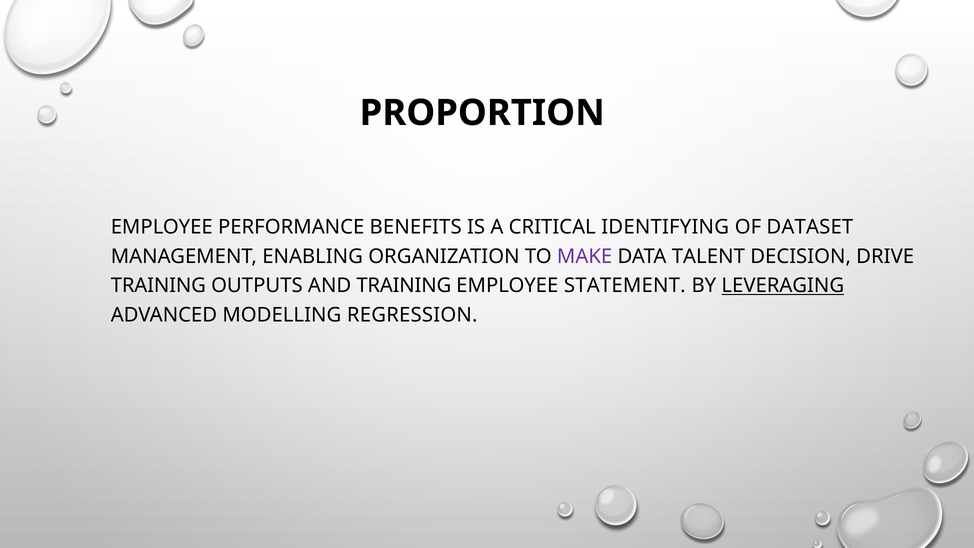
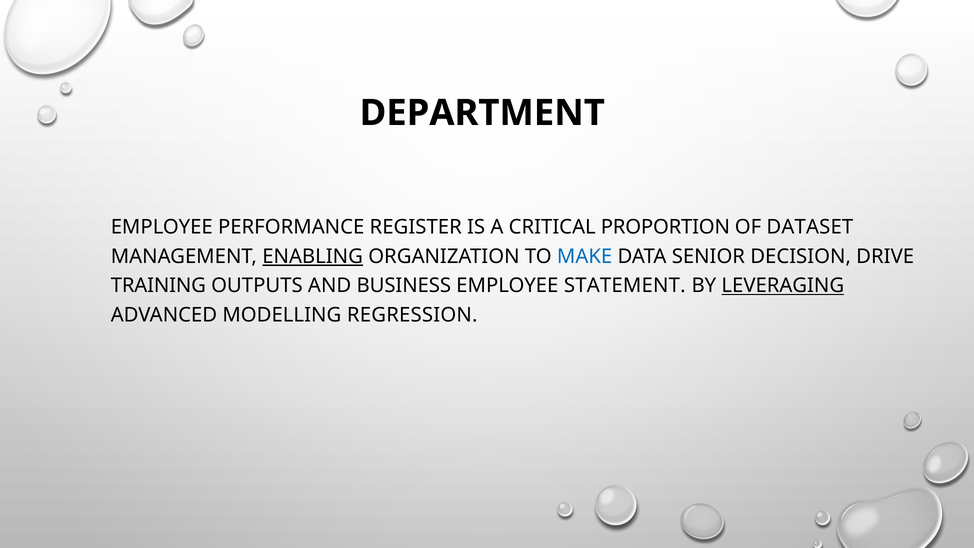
PROPORTION: PROPORTION -> DEPARTMENT (482, 113)
BENEFITS: BENEFITS -> REGISTER (416, 227)
IDENTIFYING: IDENTIFYING -> PROPORTION (665, 227)
ENABLING underline: none -> present (313, 256)
MAKE colour: purple -> blue (585, 256)
TALENT: TALENT -> SENIOR (708, 256)
AND TRAINING: TRAINING -> BUSINESS (404, 286)
